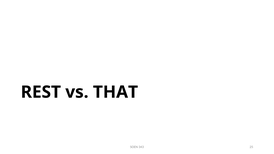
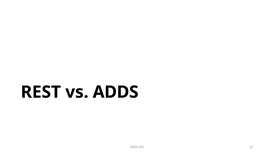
THAT: THAT -> ADDS (116, 92)
